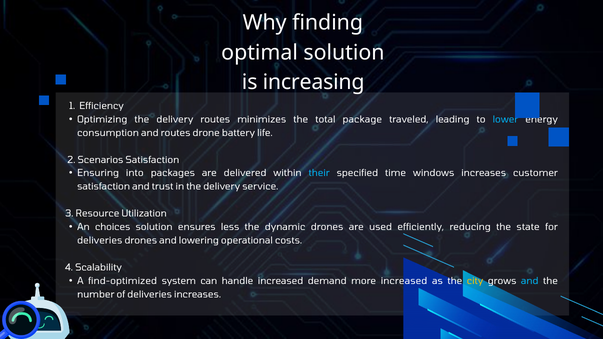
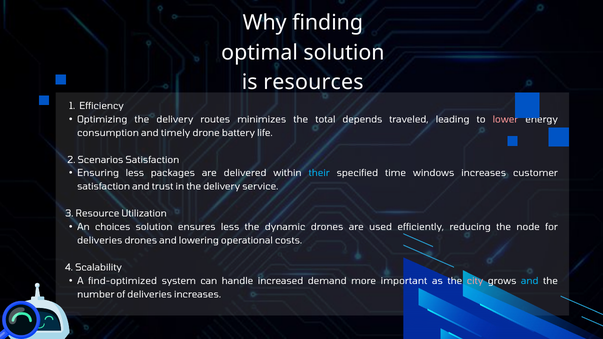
increasing: increasing -> resources (313, 82)
package: package -> depends (362, 119)
lower colour: light blue -> pink (505, 119)
and routes: routes -> timely (176, 133)
Ensuring into: into -> less (135, 173)
state: state -> node (528, 227)
more increased: increased -> important (404, 281)
city colour: yellow -> pink (475, 281)
